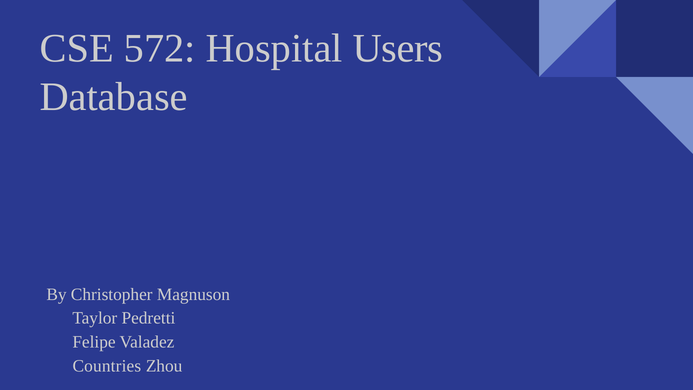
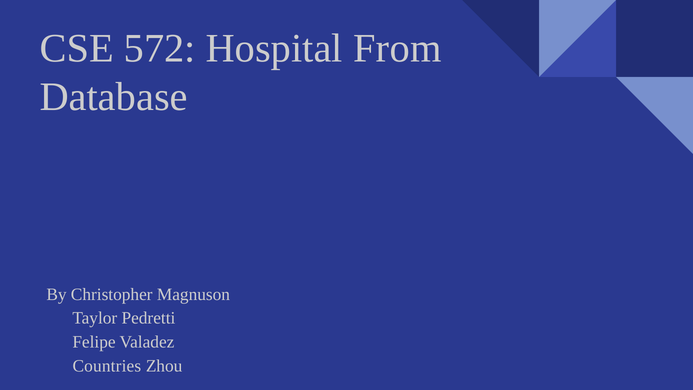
Users: Users -> From (397, 49)
